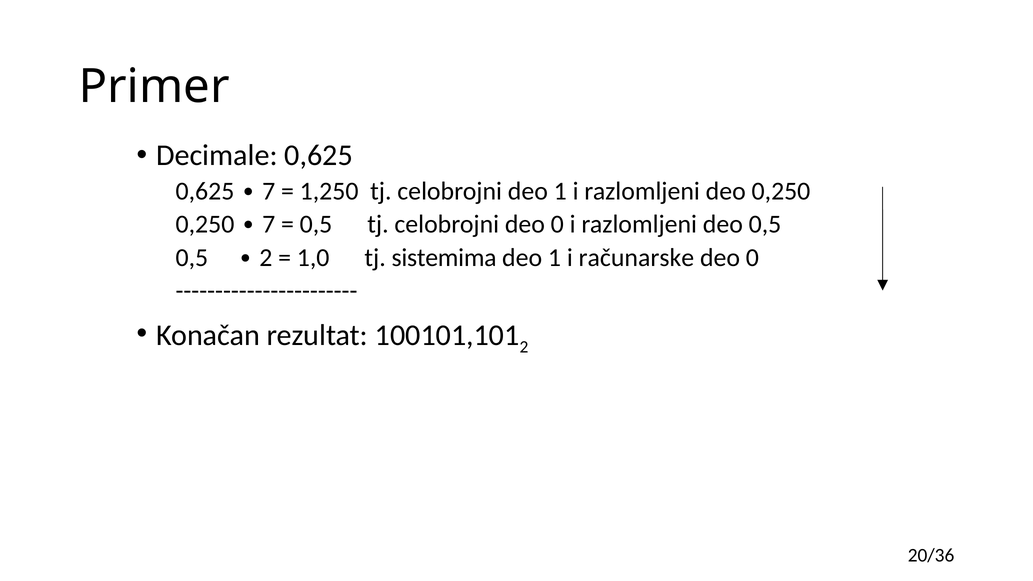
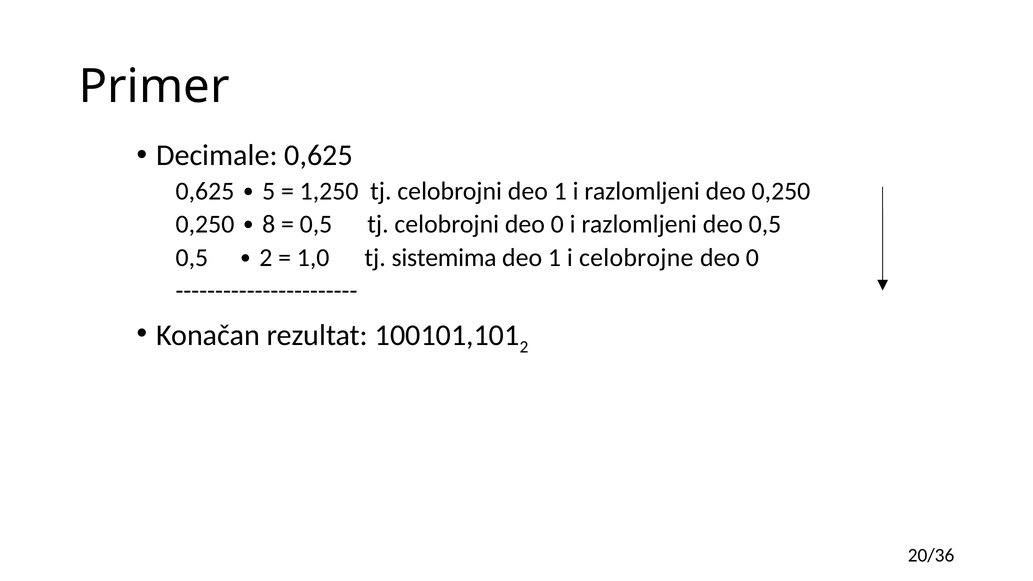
7: 7 -> 5 (269, 191)
7: 7 -> 8 (269, 224)
računarske: računarske -> celobrojne (636, 258)
